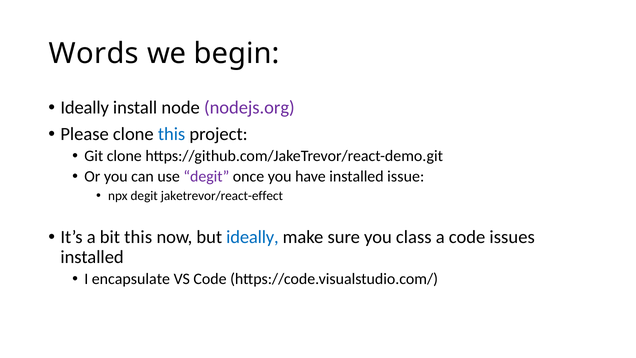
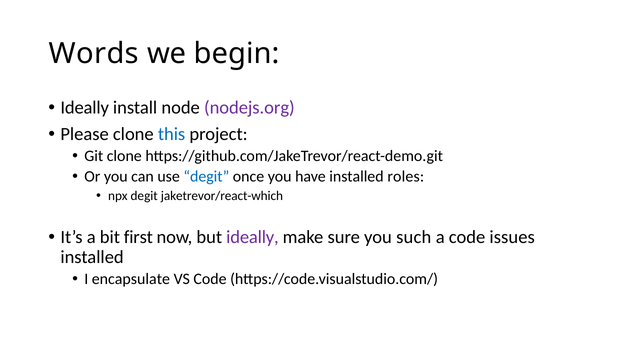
degit colour: purple -> blue (206, 177)
issue: issue -> roles (406, 177)
jaketrevor/react-effect: jaketrevor/react-effect -> jaketrevor/react-which (222, 196)
bit this: this -> first (138, 237)
ideally colour: blue -> purple (252, 237)
class: class -> such (414, 237)
